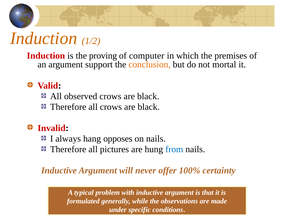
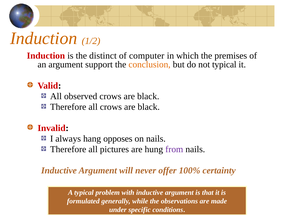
proving: proving -> distinct (103, 56)
not mortal: mortal -> typical (224, 64)
from colour: blue -> purple (174, 149)
